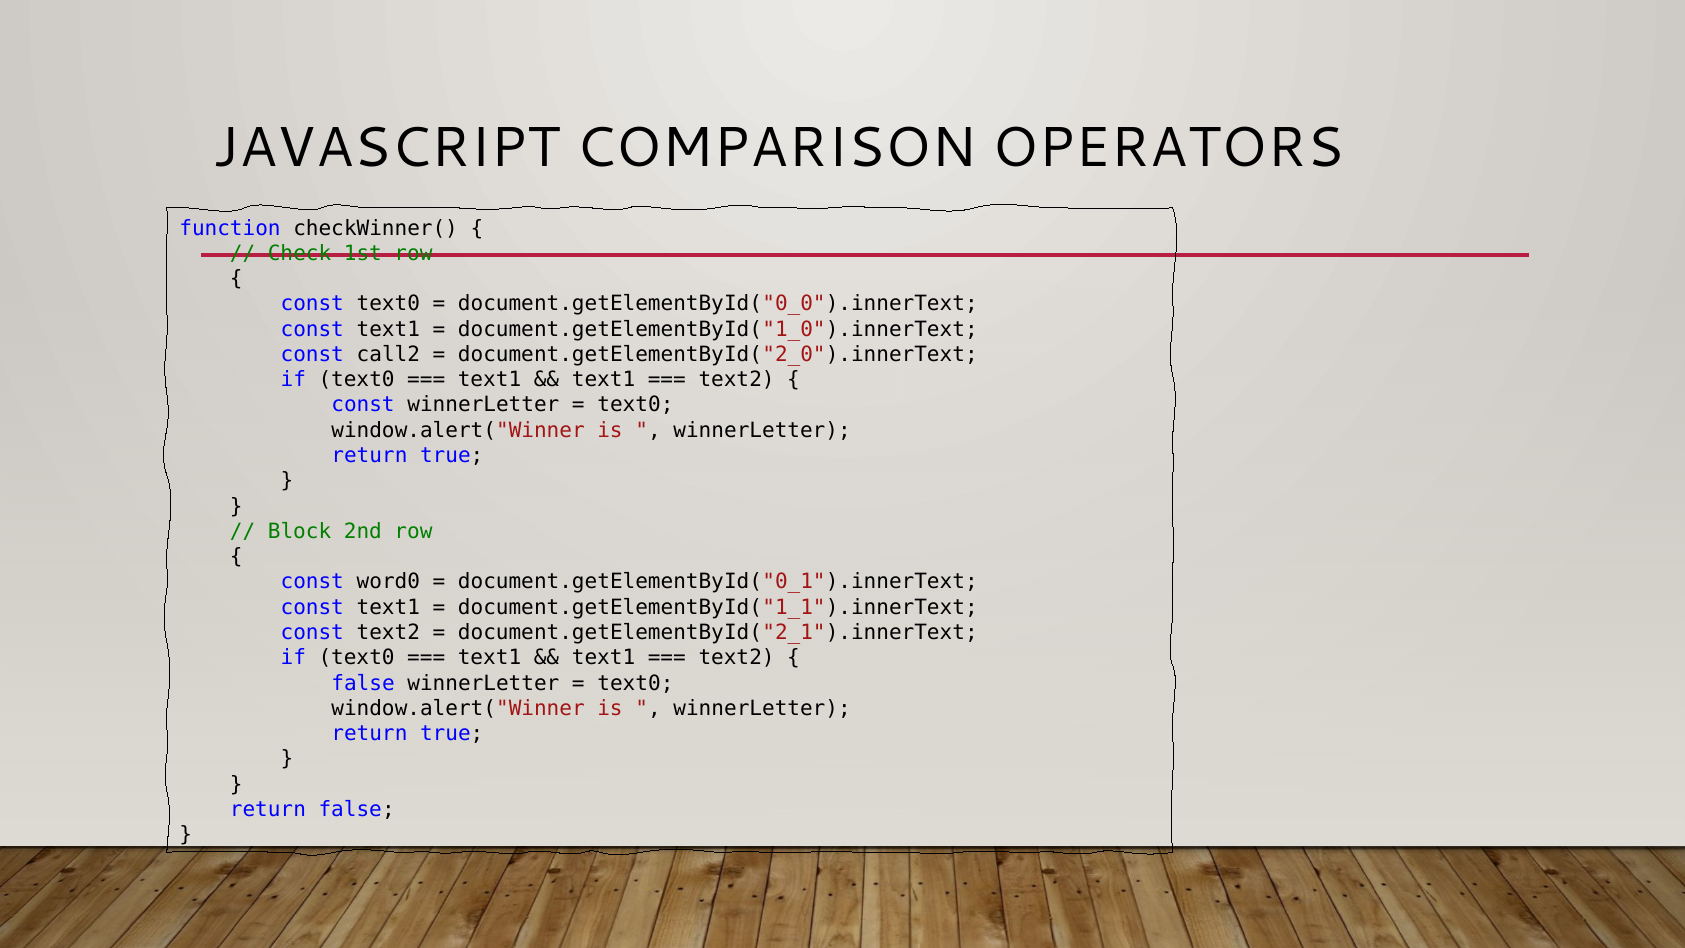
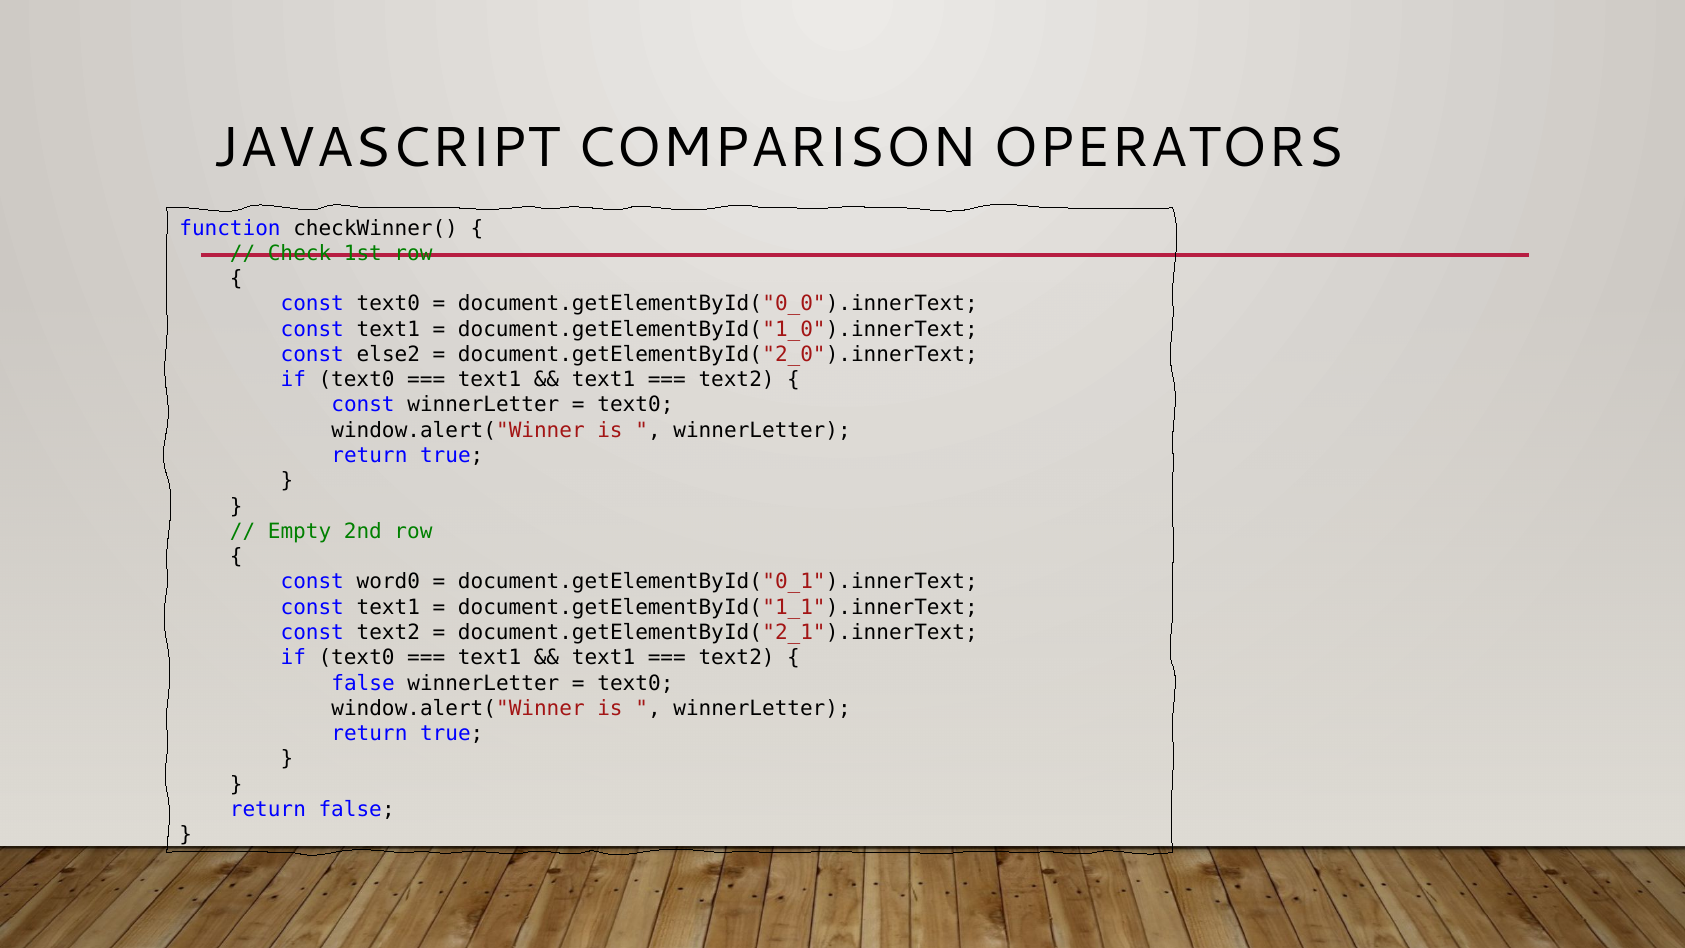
call2: call2 -> else2 (388, 354)
Block: Block -> Empty (300, 531)
